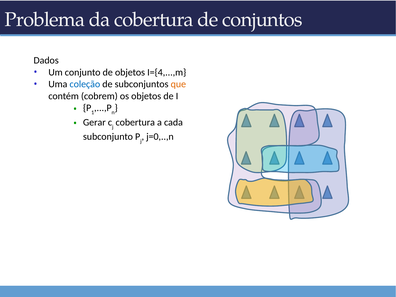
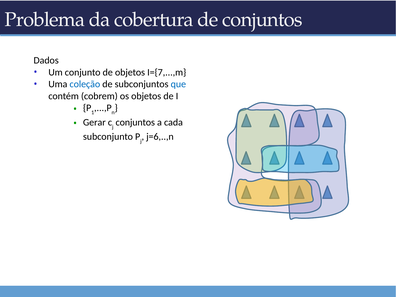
I={4,...,m: I={4,...,m -> I={7,...,m (167, 72)
que colour: orange -> blue (178, 84)
cobertura: cobertura -> conjuntos (135, 122)
j=0,..,n: j=0,..,n -> j=6,..,n (160, 137)
